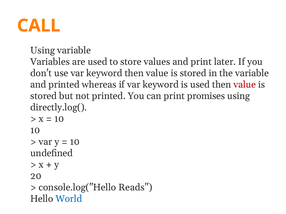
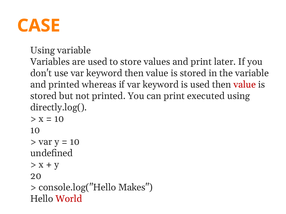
CALL: CALL -> CASE (39, 26)
promises: promises -> executed (206, 96)
Reads: Reads -> Makes (135, 188)
World colour: blue -> red (69, 199)
